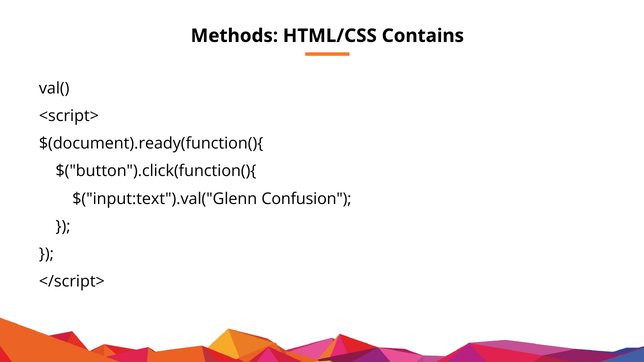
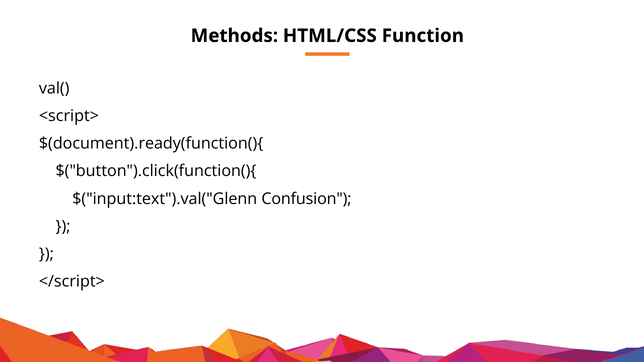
Contains: Contains -> Function (423, 36)
